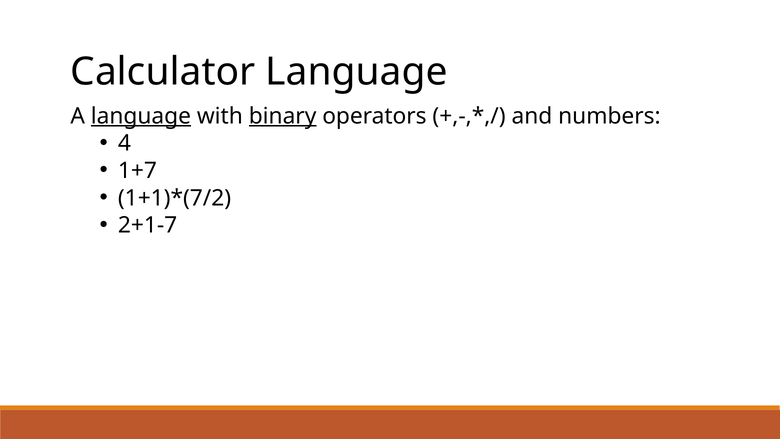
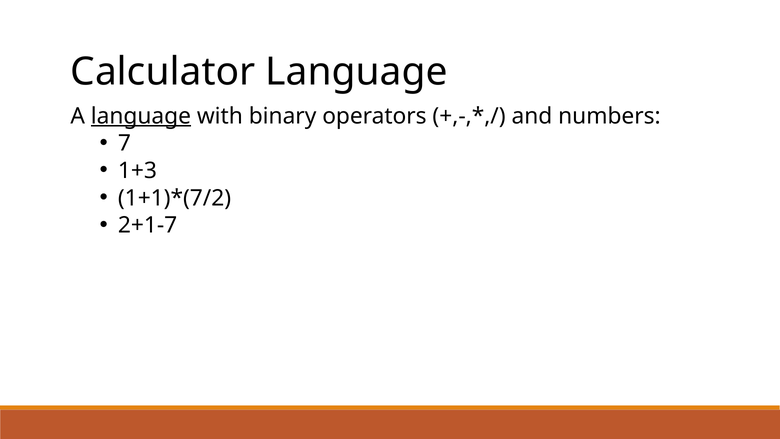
binary underline: present -> none (283, 116)
4: 4 -> 7 (124, 143)
1+7: 1+7 -> 1+3 (137, 171)
